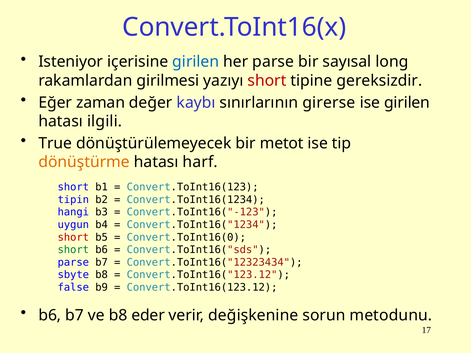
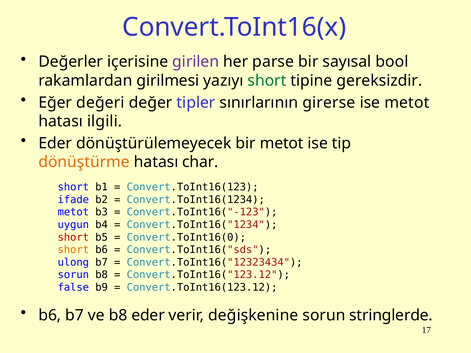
Isteniyor: Isteniyor -> Değerler (71, 62)
girilen colour: blue -> purple (196, 62)
long: long -> bool (392, 62)
short colour: red -> green (267, 81)
zaman: zaman -> değeri (100, 103)
kaybı: kaybı -> tipler (196, 103)
ise girilen: girilen -> metot (407, 103)
True: True -> Eder (55, 143)
harf: harf -> char (200, 162)
tipin: tipin -> ifade (73, 200)
hangi: hangi -> metot (73, 212)
short colour: green -> orange (73, 250)
parse: parse -> ulong (73, 262)
sbyte: sbyte -> sorun (73, 275)
metodunu: metodunu -> stringlerde (391, 315)
